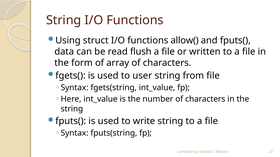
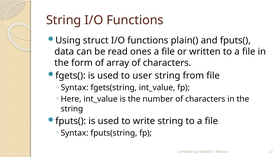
allow(: allow( -> plain( (185, 41)
flush: flush -> ones (141, 52)
